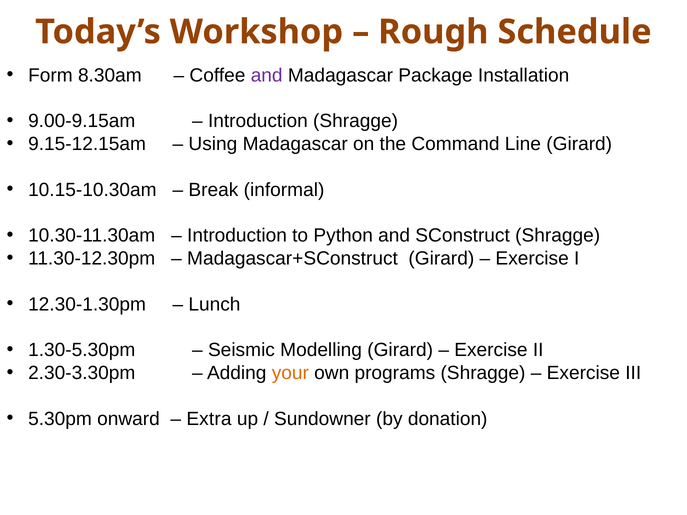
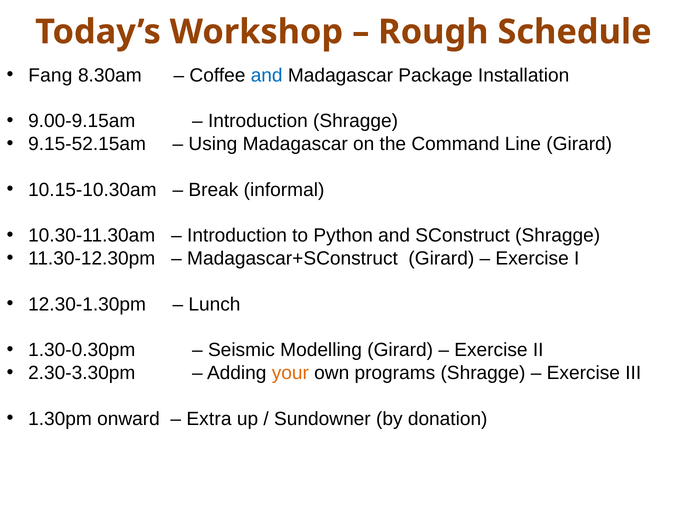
Form: Form -> Fang (50, 75)
and colour: purple -> blue (267, 75)
9.15-12.15am: 9.15-12.15am -> 9.15-52.15am (87, 144)
1.30-5.30pm: 1.30-5.30pm -> 1.30-0.30pm (82, 350)
5.30pm: 5.30pm -> 1.30pm (60, 419)
